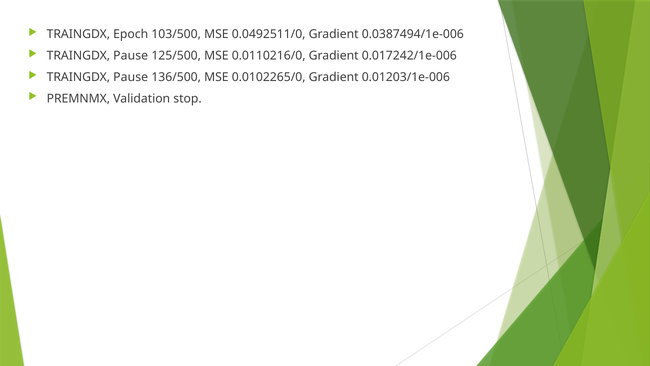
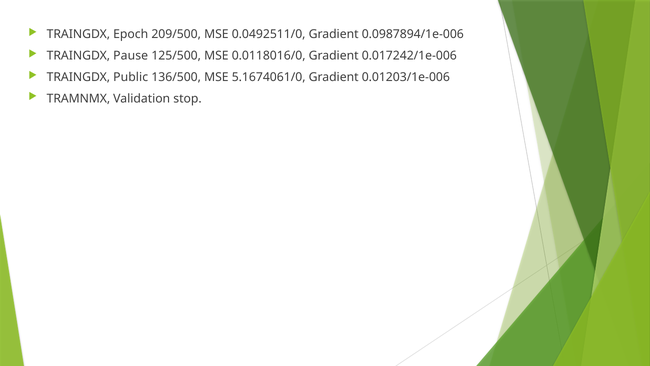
103/500: 103/500 -> 209/500 (176, 34)
0.0387494/1e-006: 0.0387494/1e-006 -> 0.0987894/1e-006 (413, 34)
0.0110216/0: 0.0110216/0 -> 0.0118016/0 (269, 56)
Pause: Pause -> Public (131, 77)
0.0102265/0: 0.0102265/0 -> 5.1674061/0 (269, 77)
PREMNMX: PREMNMX -> TRAMNMX (78, 98)
